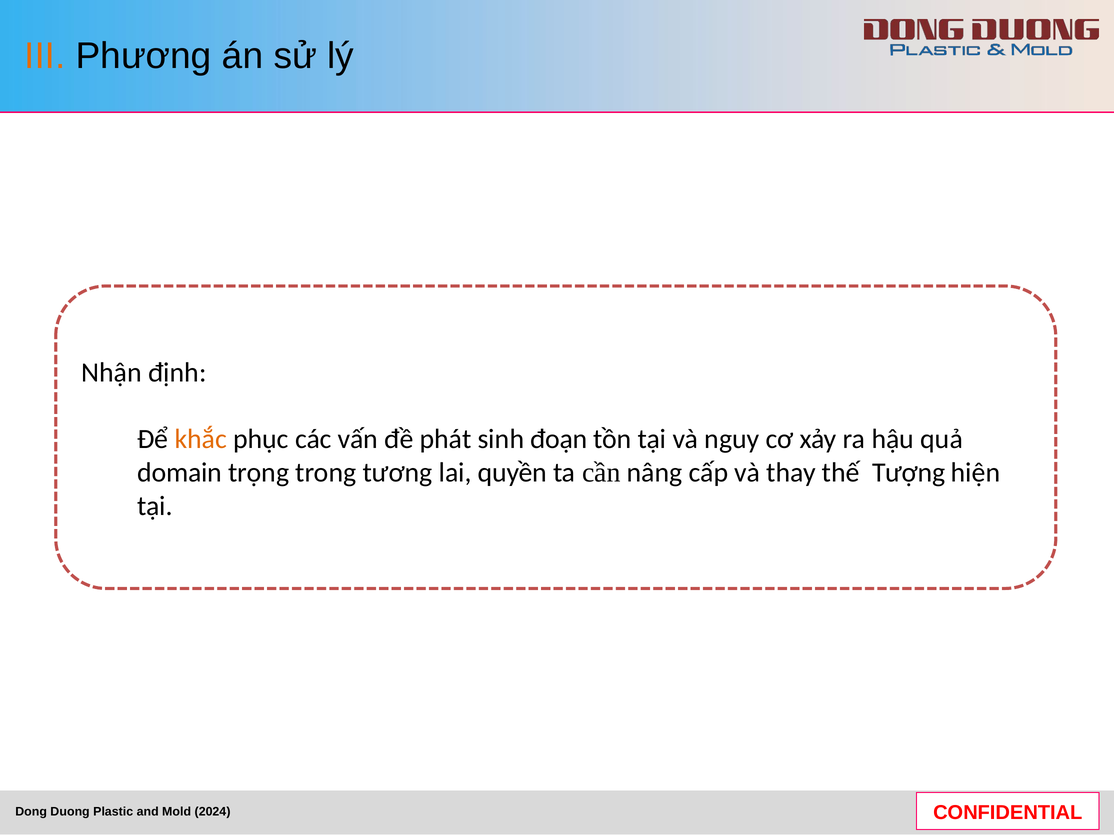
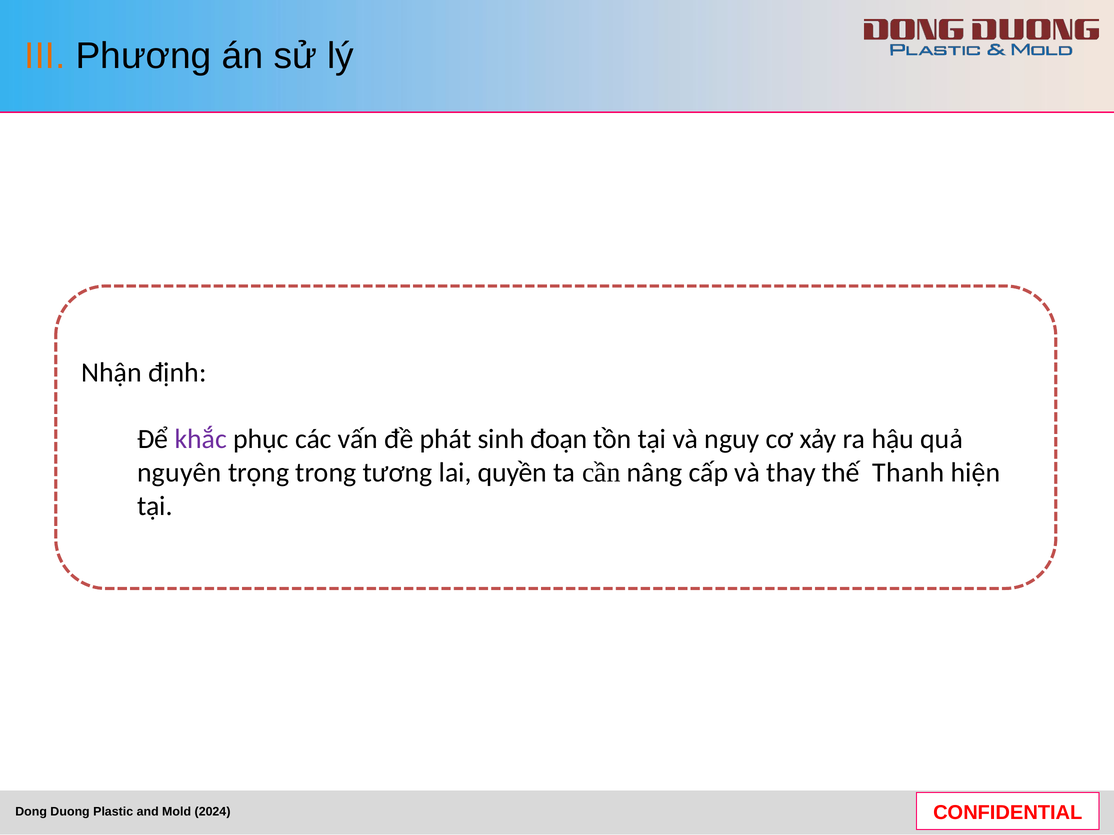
khắc colour: orange -> purple (201, 439)
domain: domain -> nguyên (179, 473)
Tượng: Tượng -> Thanh (908, 473)
